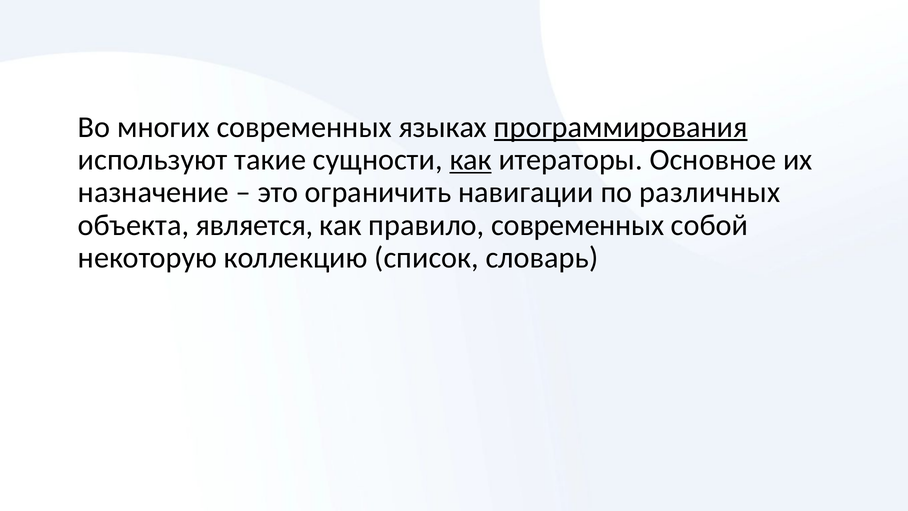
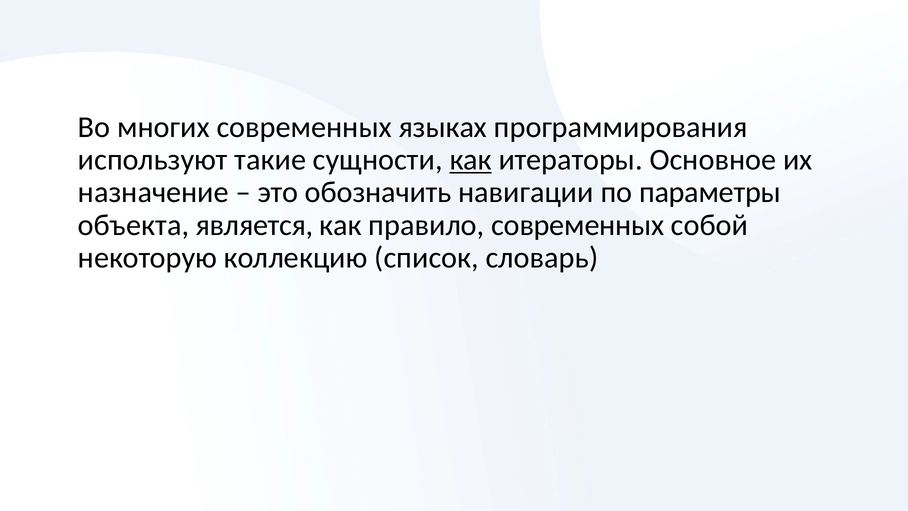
программирования underline: present -> none (621, 127)
ограничить: ограничить -> обозначить (378, 192)
различных: различных -> параметры (710, 192)
